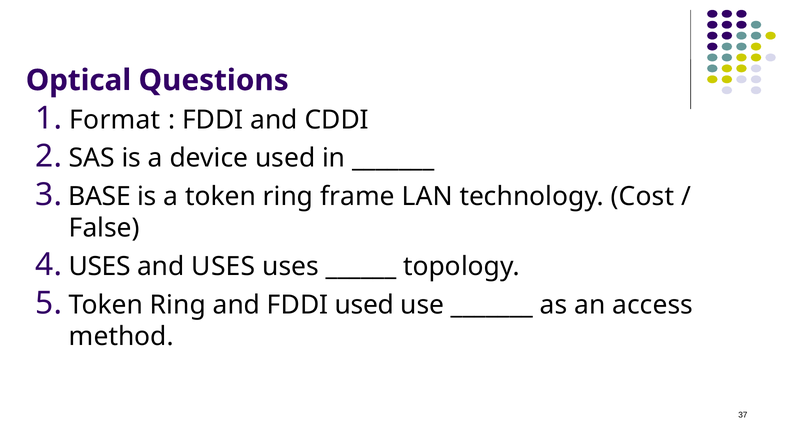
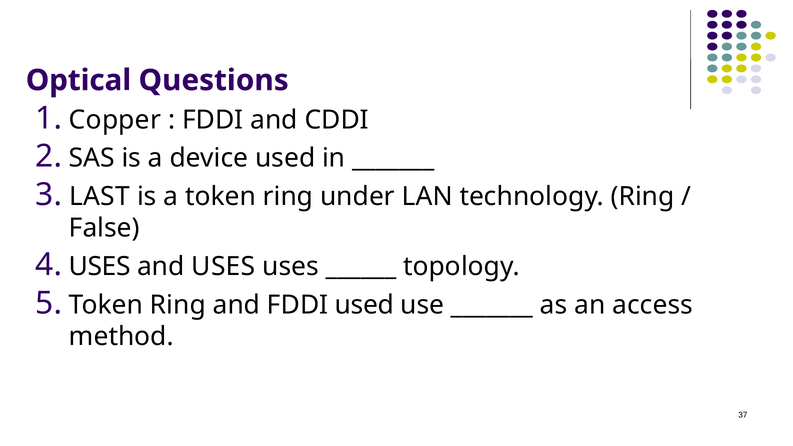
Format: Format -> Copper (115, 120)
BASE: BASE -> LAST (99, 197)
frame: frame -> under (357, 197)
technology Cost: Cost -> Ring (643, 197)
